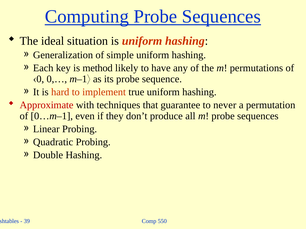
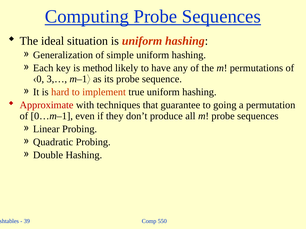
0,…: 0,… -> 3,… (57, 79)
never: never -> going (225, 105)
